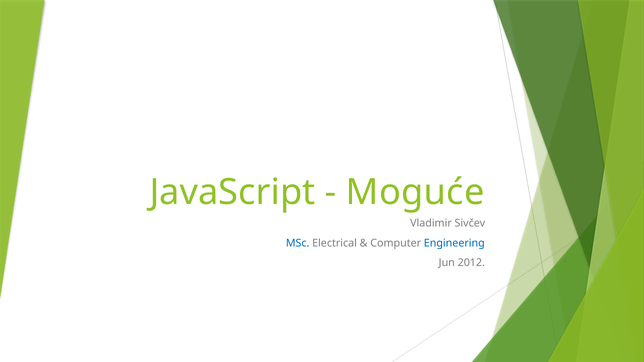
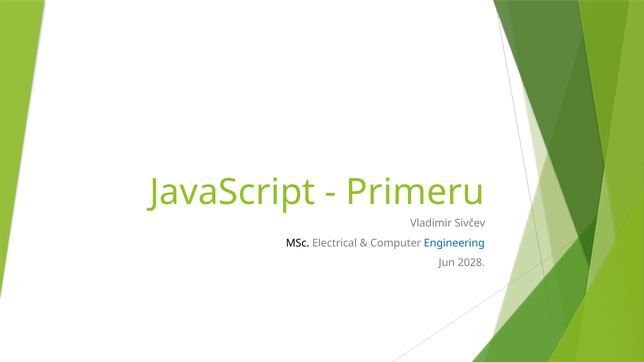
Moguće: Moguće -> Primeru (415, 192)
MSc colour: blue -> black (298, 243)
2012: 2012 -> 2028 (471, 263)
